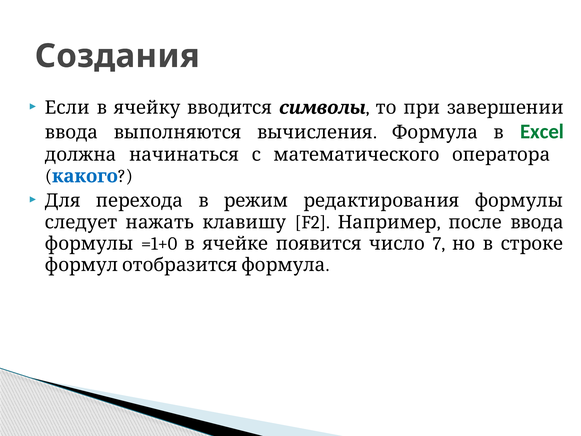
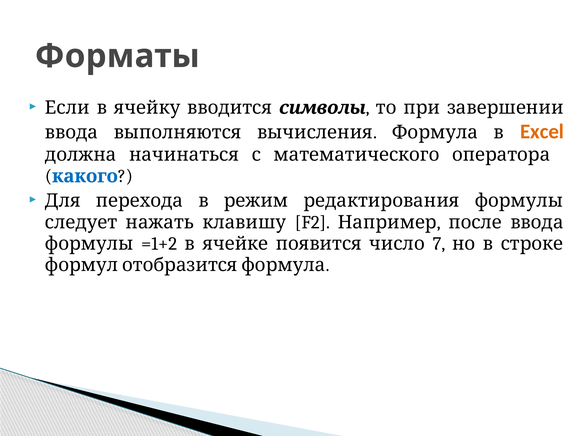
Создания: Создания -> Форматы (117, 56)
Excel colour: green -> orange (542, 132)
=1+0: =1+0 -> =1+2 (159, 244)
